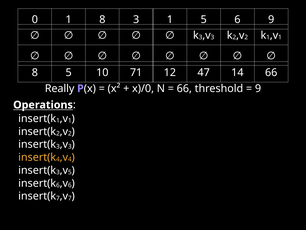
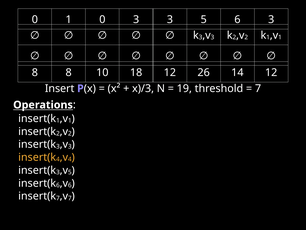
1 8: 8 -> 0 (102, 19)
3 1: 1 -> 3 (170, 19)
6 9: 9 -> 3 (271, 19)
8 5: 5 -> 8 (69, 72)
71: 71 -> 18 (136, 72)
47: 47 -> 26 (204, 72)
14 66: 66 -> 12 (271, 72)
Really: Really -> Insert (60, 88)
x)/0: x)/0 -> x)/3 (143, 88)
66: 66 -> 19 (184, 88)
9: 9 -> 7 (258, 88)
